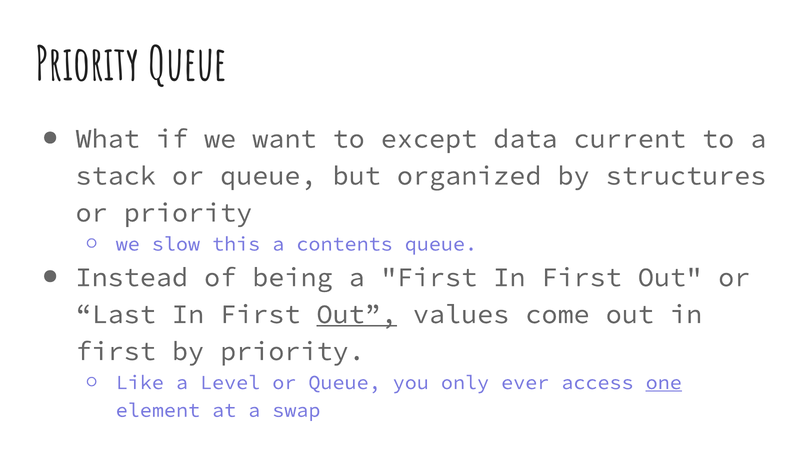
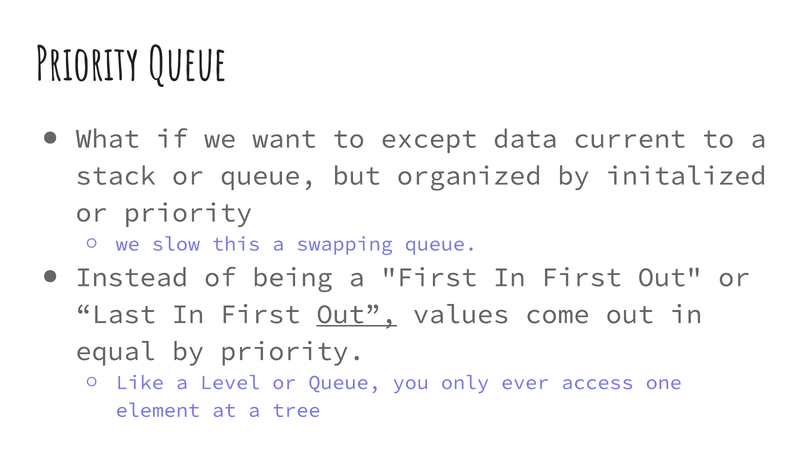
structures: structures -> initalized (686, 176)
contents: contents -> swapping (345, 244)
first: first -> equal (116, 351)
one underline: present -> none (664, 382)
swap: swap -> tree (296, 410)
